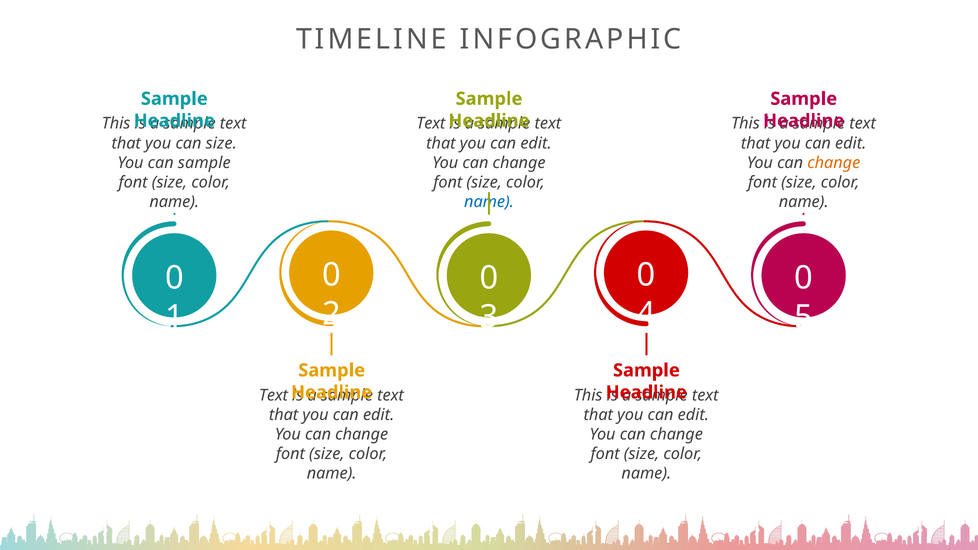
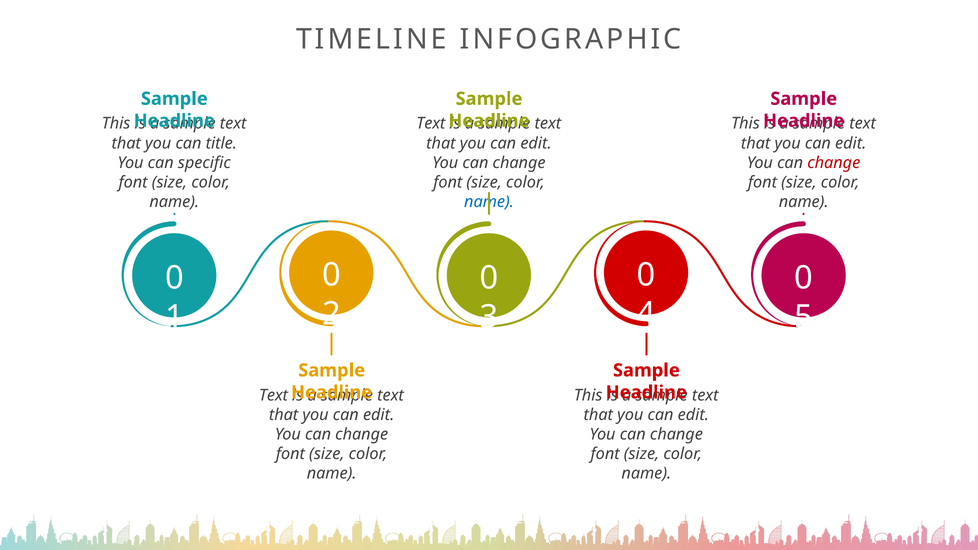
can size: size -> title (221, 143)
can sample: sample -> specific (204, 163)
change colour: orange -> red (834, 163)
